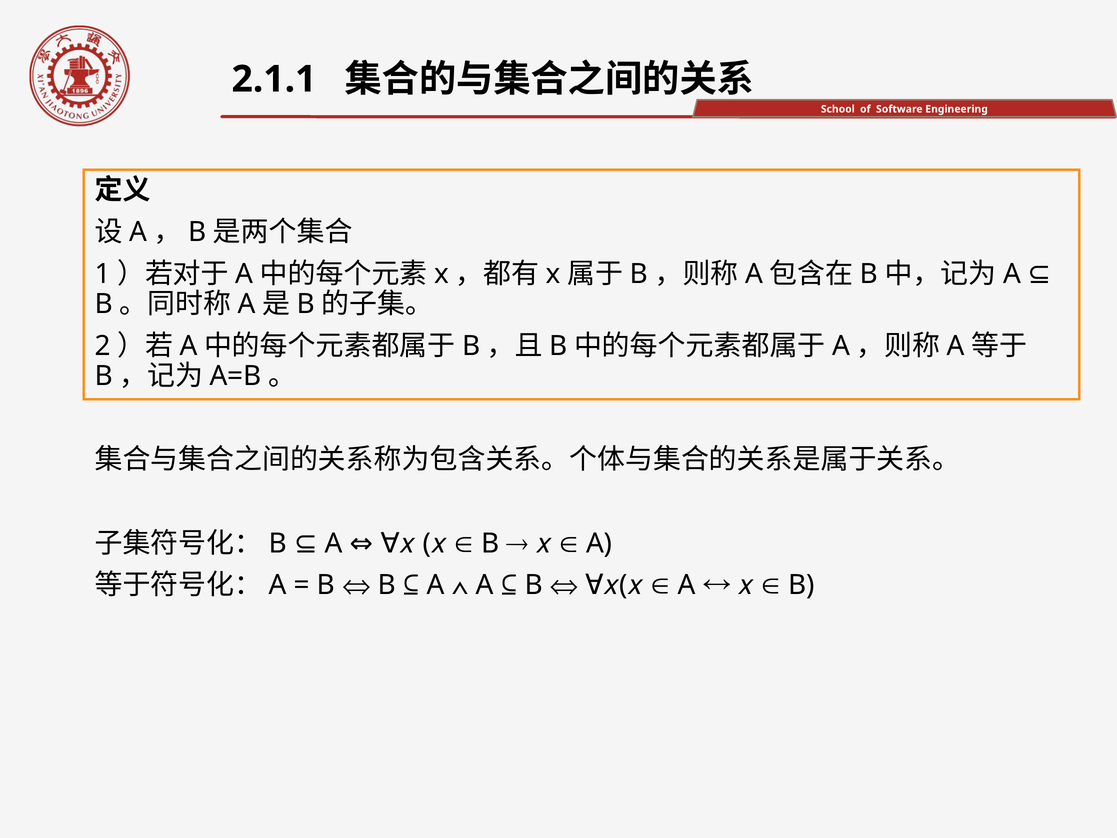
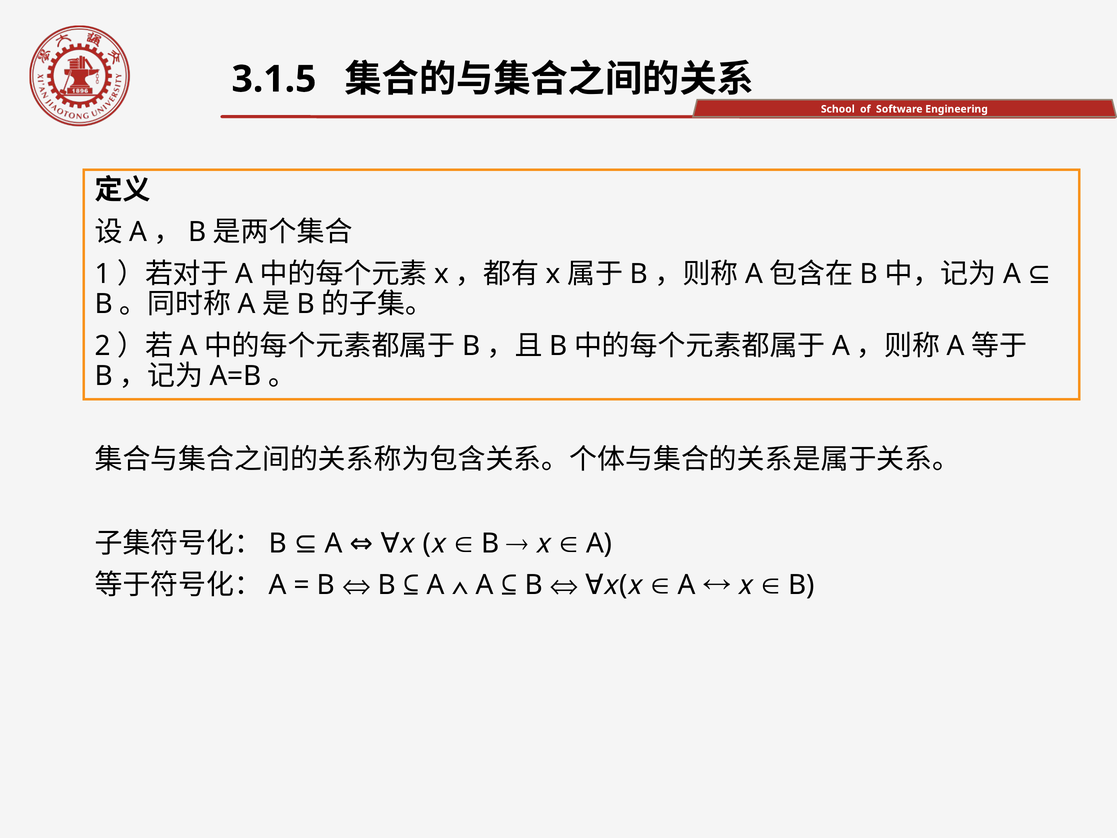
2.1.1: 2.1.1 -> 3.1.5 (274, 79)
